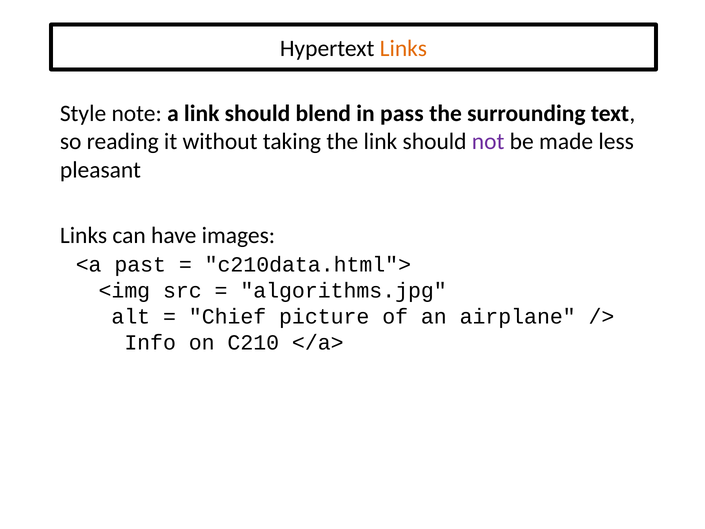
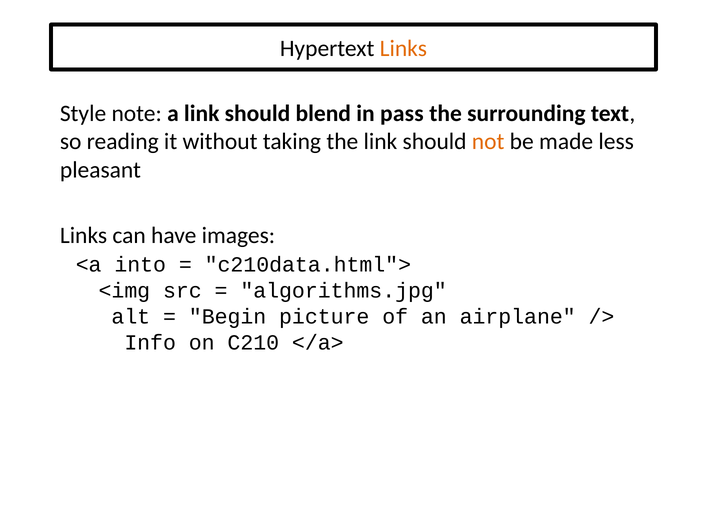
not colour: purple -> orange (488, 141)
past: past -> into (140, 264)
Chief: Chief -> Begin (228, 316)
